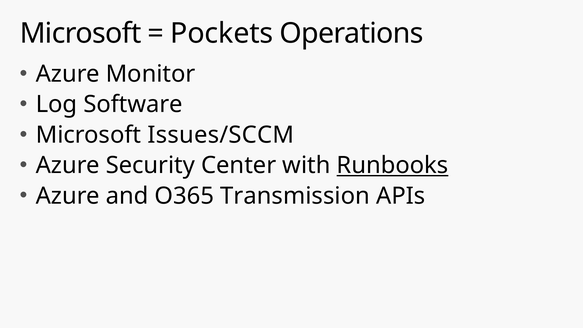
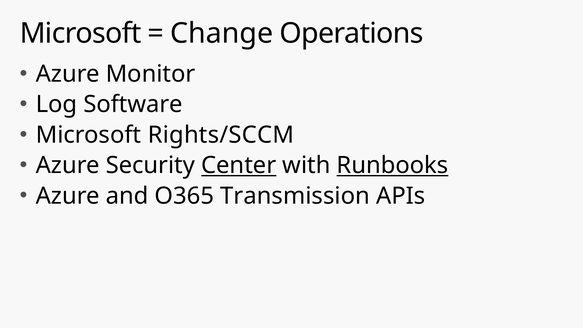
Pockets: Pockets -> Change (222, 33)
Issues/SCCM: Issues/SCCM -> Rights/SCCM (221, 135)
Center underline: none -> present (239, 165)
